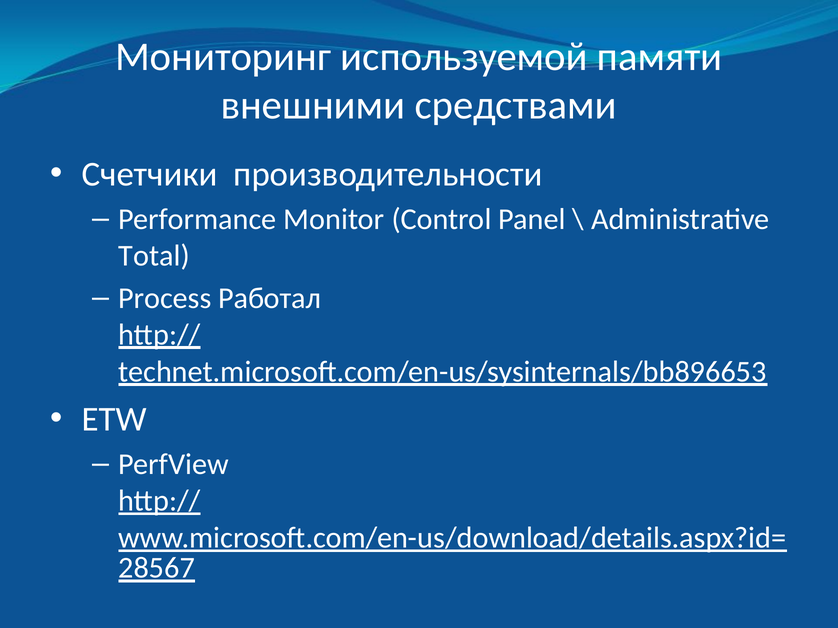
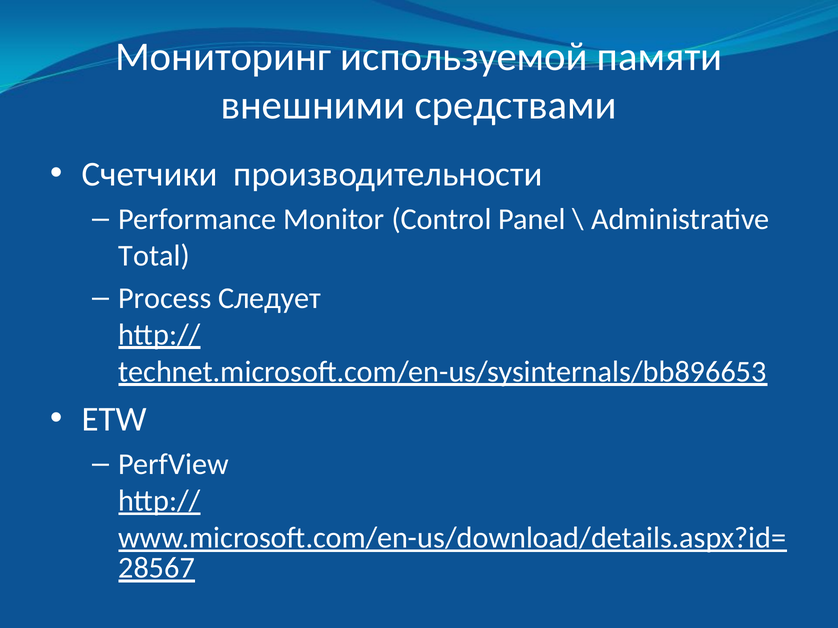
Работал: Работал -> Следует (270, 299)
